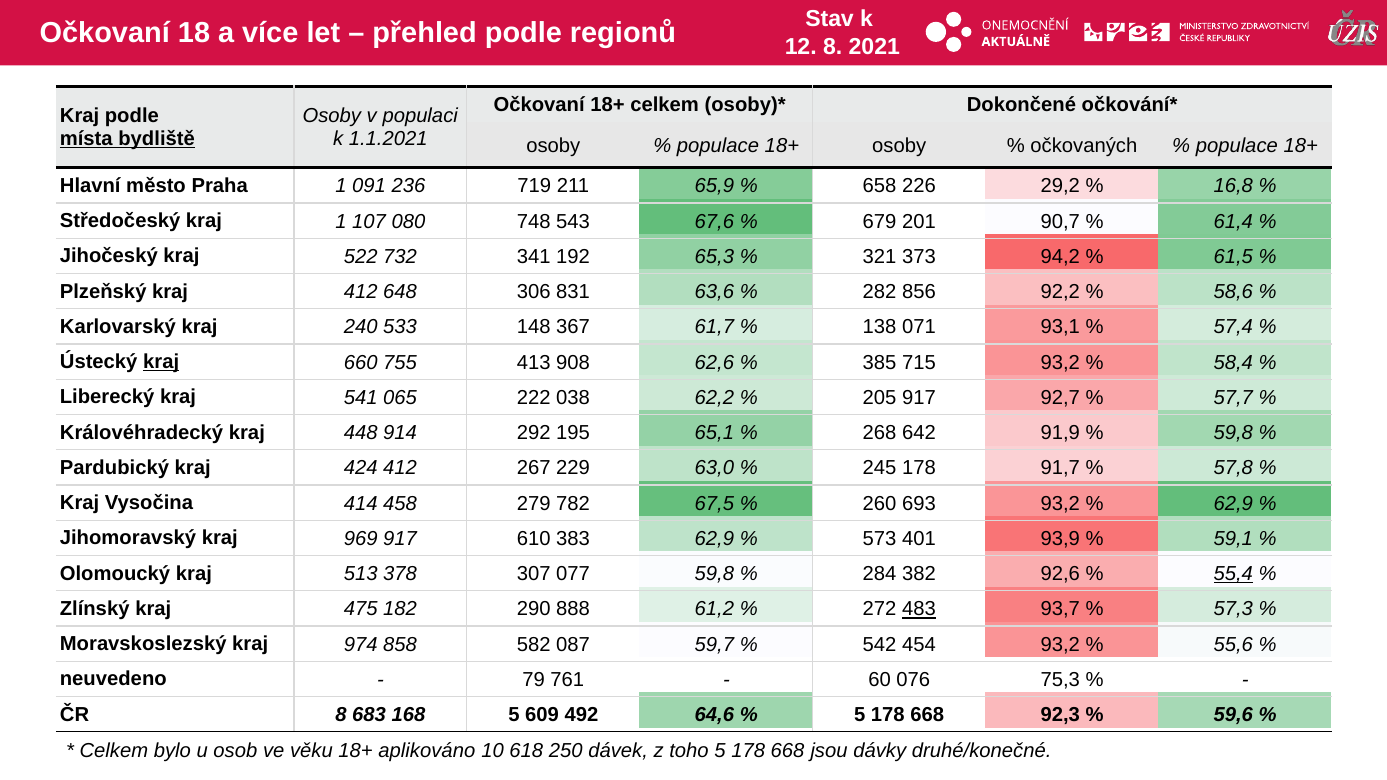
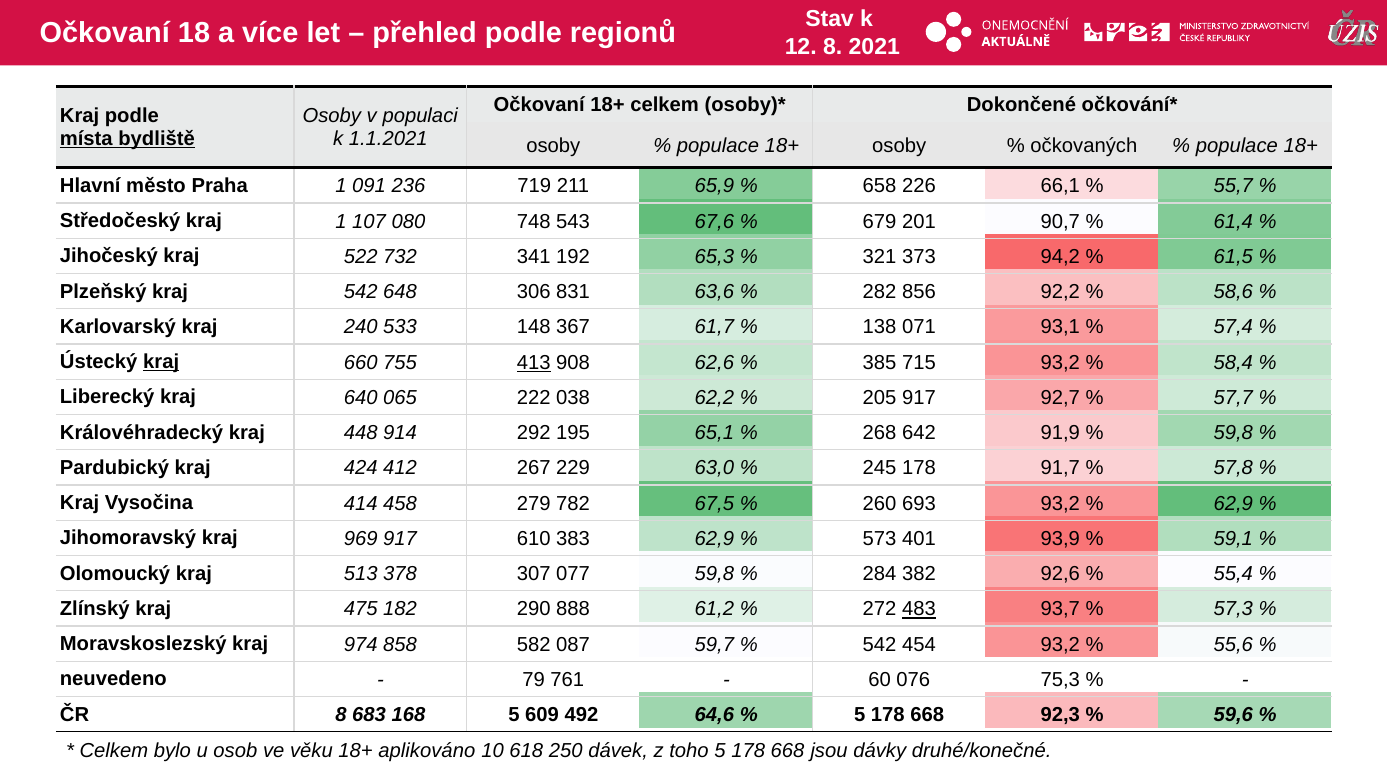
29,2: 29,2 -> 66,1 (1060, 186)
16,8: 16,8 -> 55,7 (1233, 186)
kraj 412: 412 -> 542 (361, 292)
413 underline: none -> present (534, 363)
541: 541 -> 640 (361, 398)
55,4 underline: present -> none (1233, 574)
